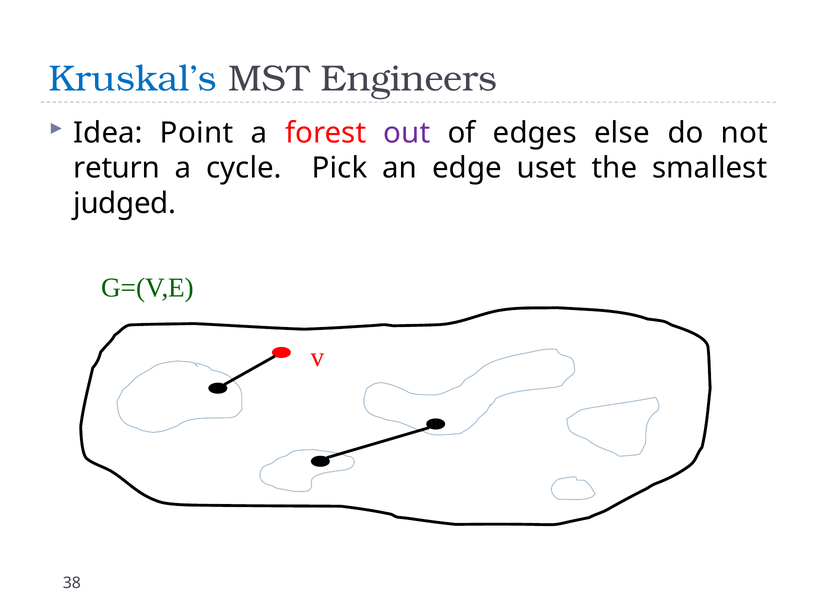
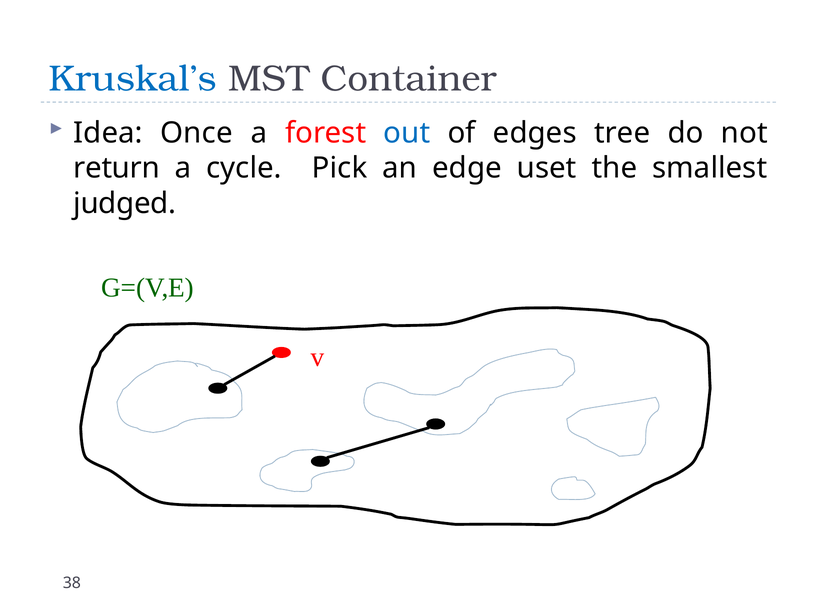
Engineers: Engineers -> Container (409, 79)
Point: Point -> Once (197, 133)
out colour: purple -> blue (407, 133)
else: else -> tree (622, 133)
